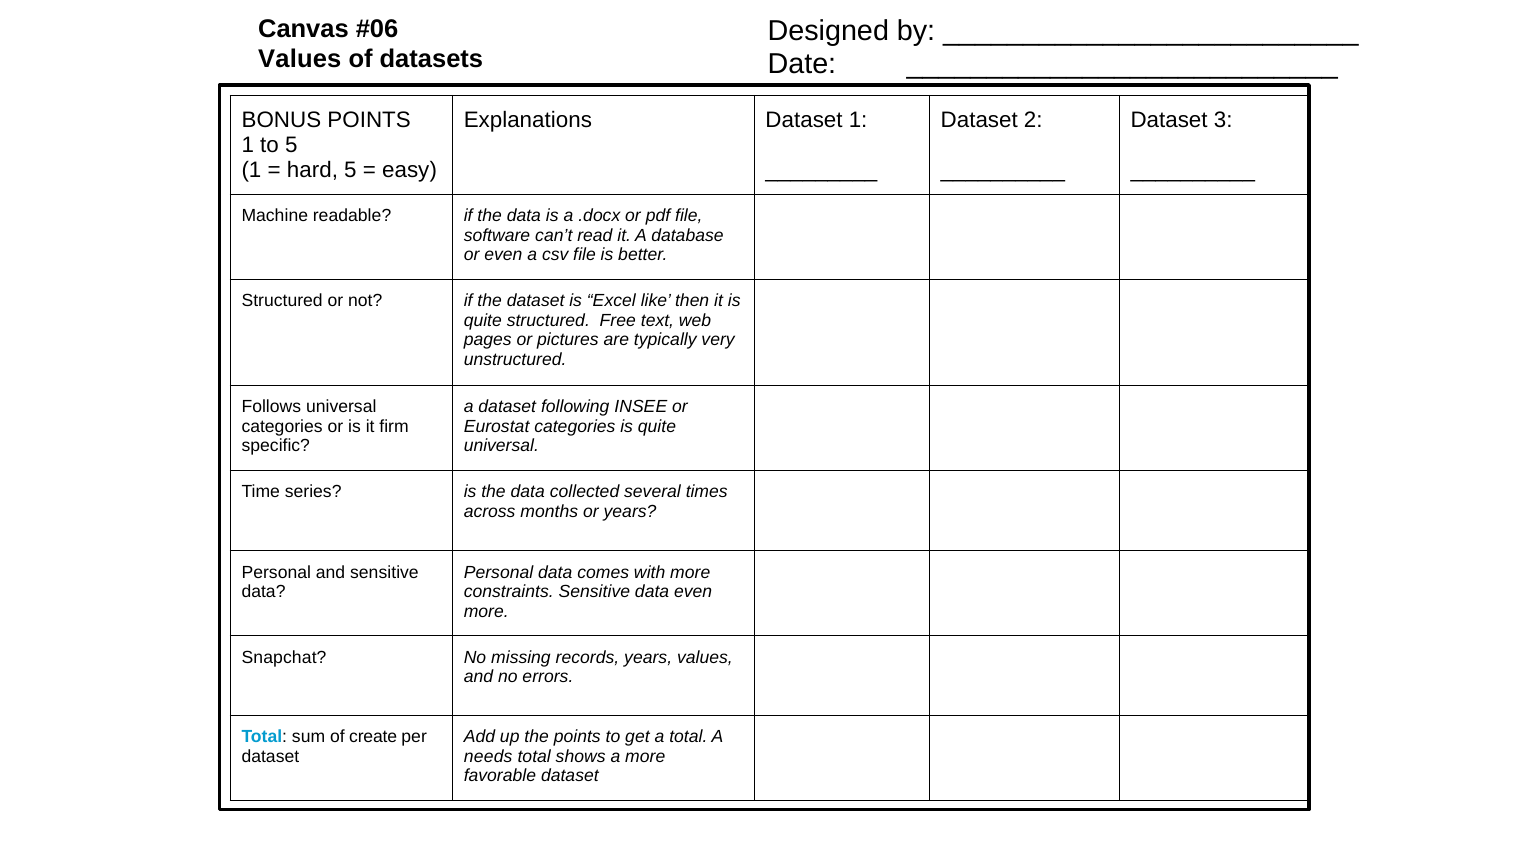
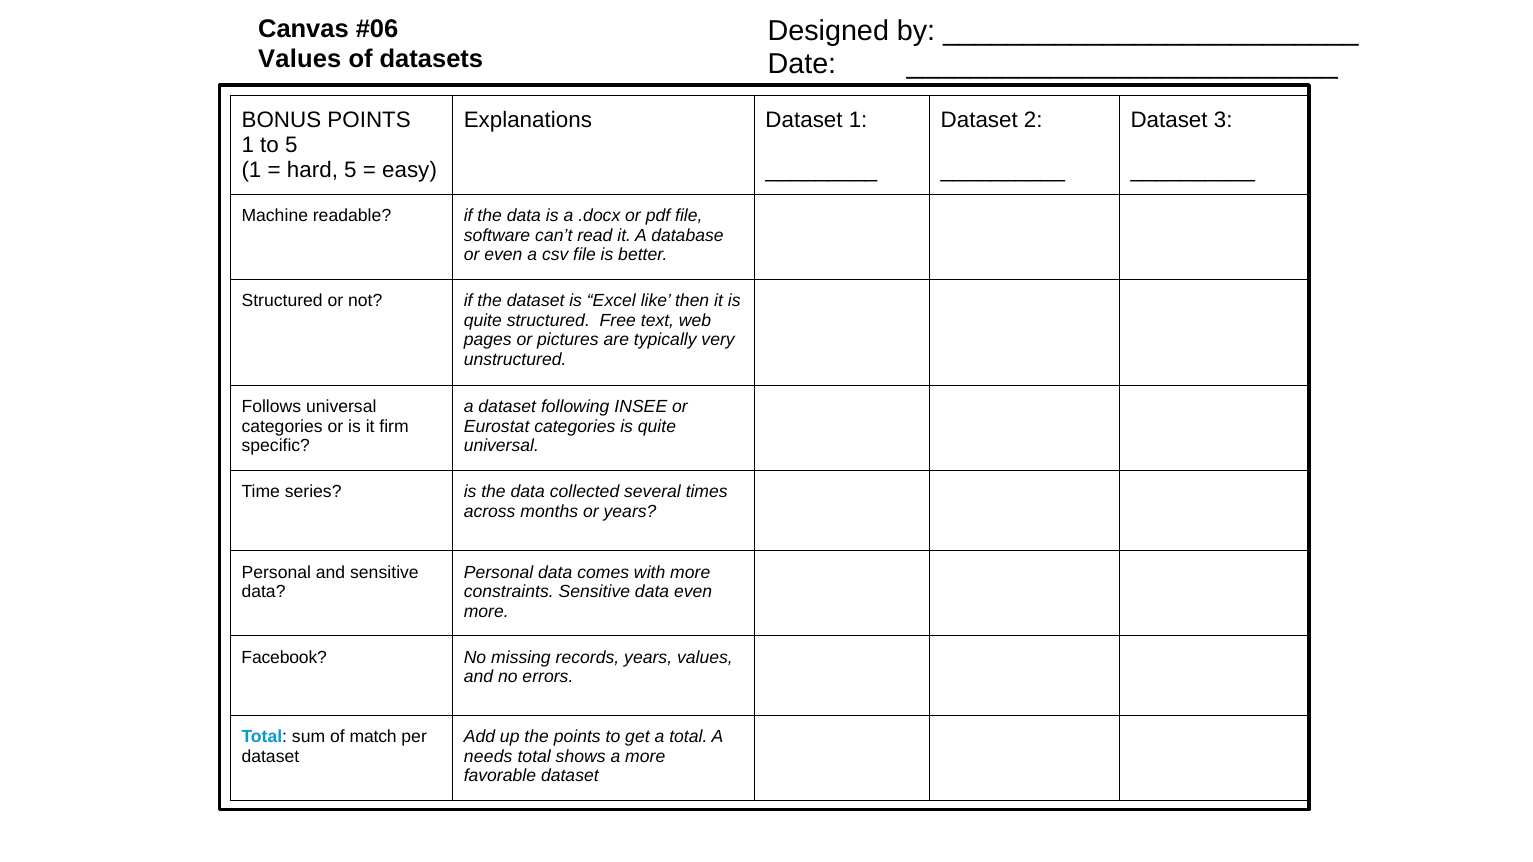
Snapchat: Snapchat -> Facebook (284, 657)
create: create -> match (373, 737)
